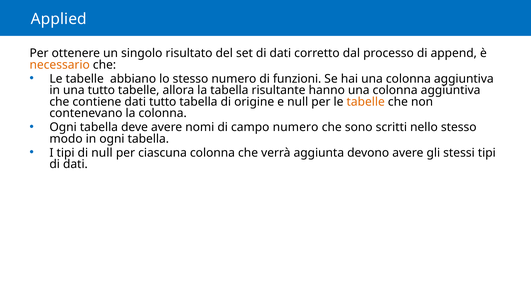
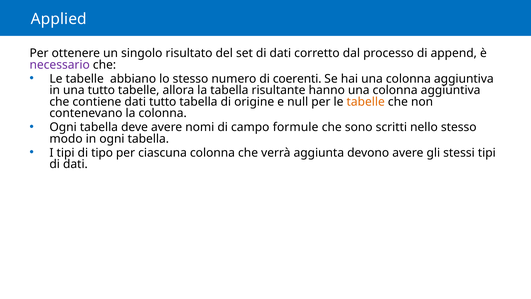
necessario colour: orange -> purple (60, 65)
funzioni: funzioni -> coerenti (297, 79)
campo numero: numero -> formule (296, 127)
di null: null -> tipo (102, 153)
